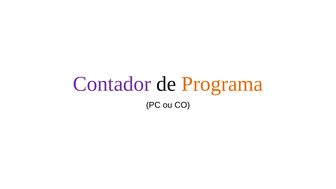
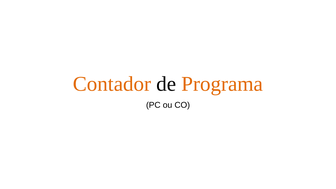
Contador colour: purple -> orange (112, 84)
